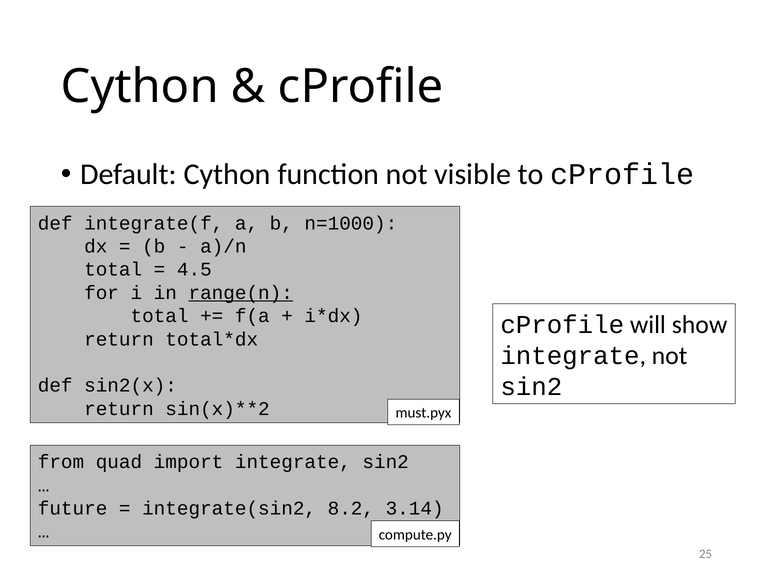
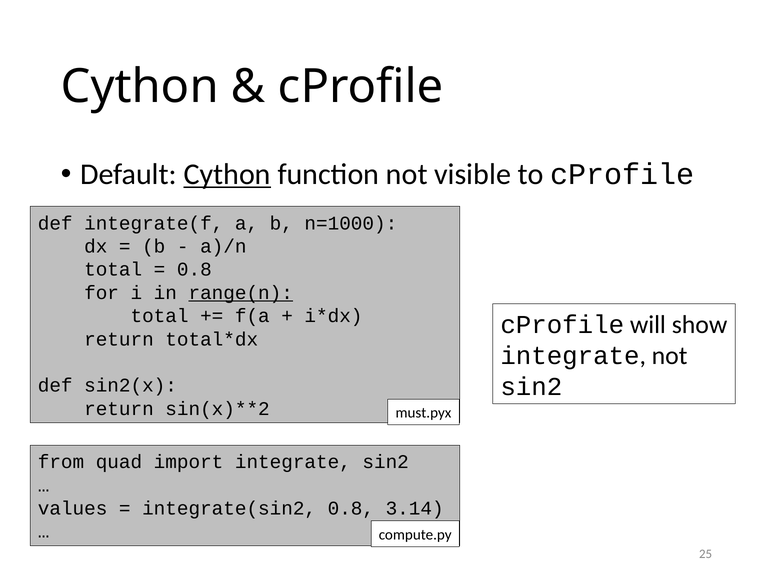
Cython underline: none -> present (227, 174)
4.5: 4.5 -> 0.8 (194, 269)
future: future -> values (73, 508)
integrate(sin2 8.2: 8.2 -> 0.8 (351, 508)
